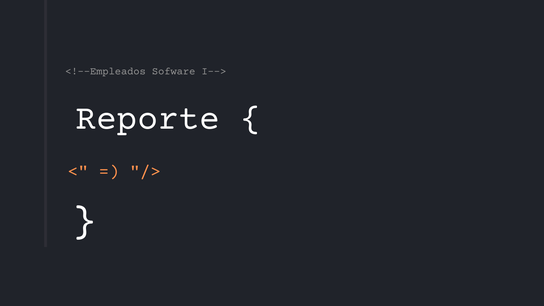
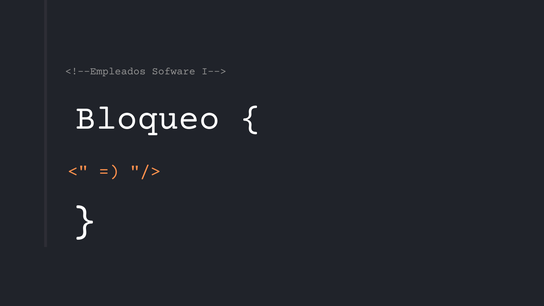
Reporte: Reporte -> Bloqueo (148, 118)
